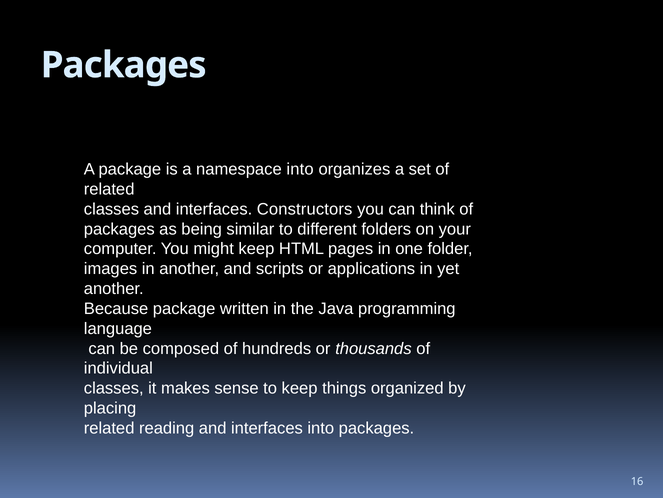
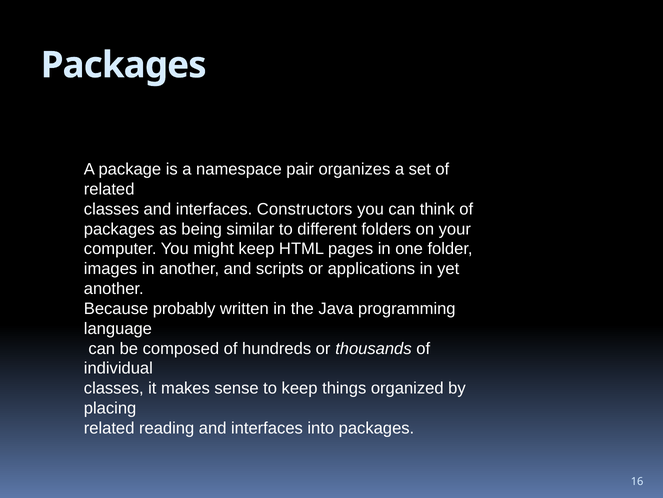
namespace into: into -> pair (300, 169)
Because package: package -> probably (184, 308)
